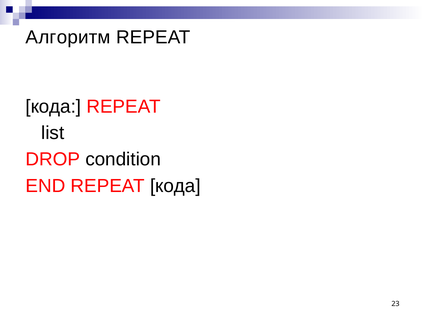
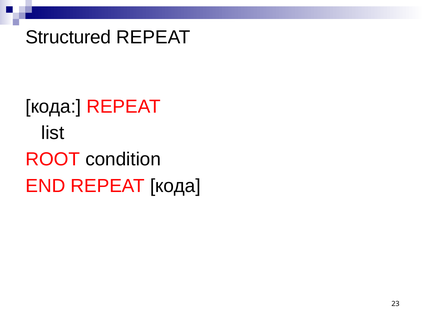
Алгоритм: Алгоритм -> Structured (68, 37)
DROP: DROP -> ROOT (53, 160)
